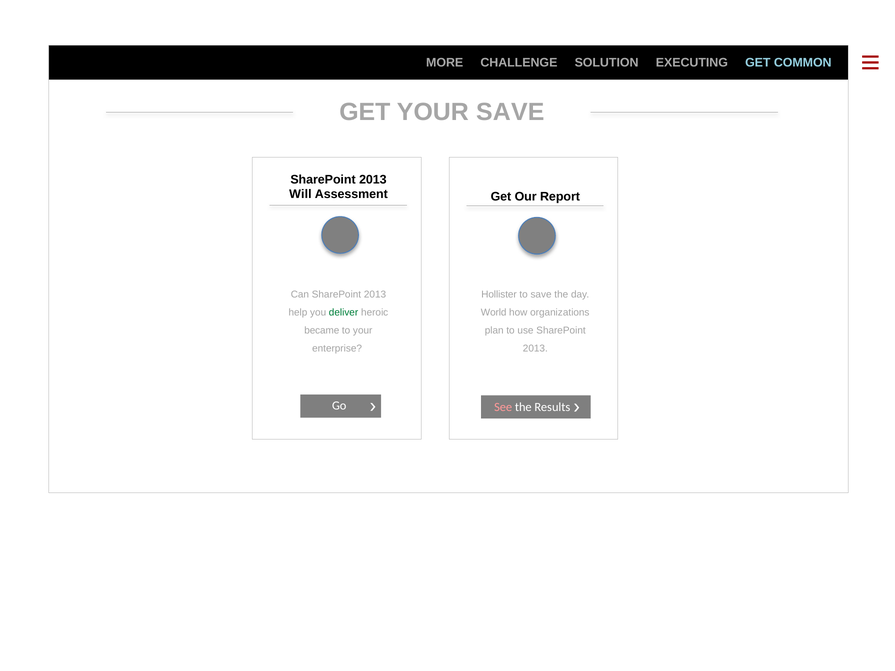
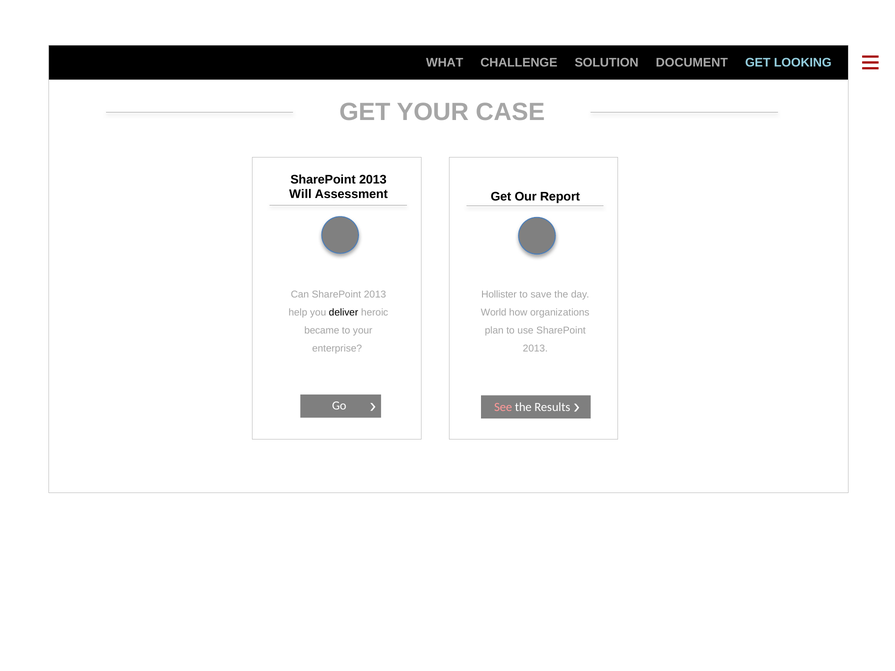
MORE: MORE -> WHAT (445, 63)
EXECUTING: EXECUTING -> DOCUMENT (692, 63)
COMMON: COMMON -> LOOKING (803, 63)
YOUR SAVE: SAVE -> CASE (510, 112)
deliver colour: green -> black (344, 313)
